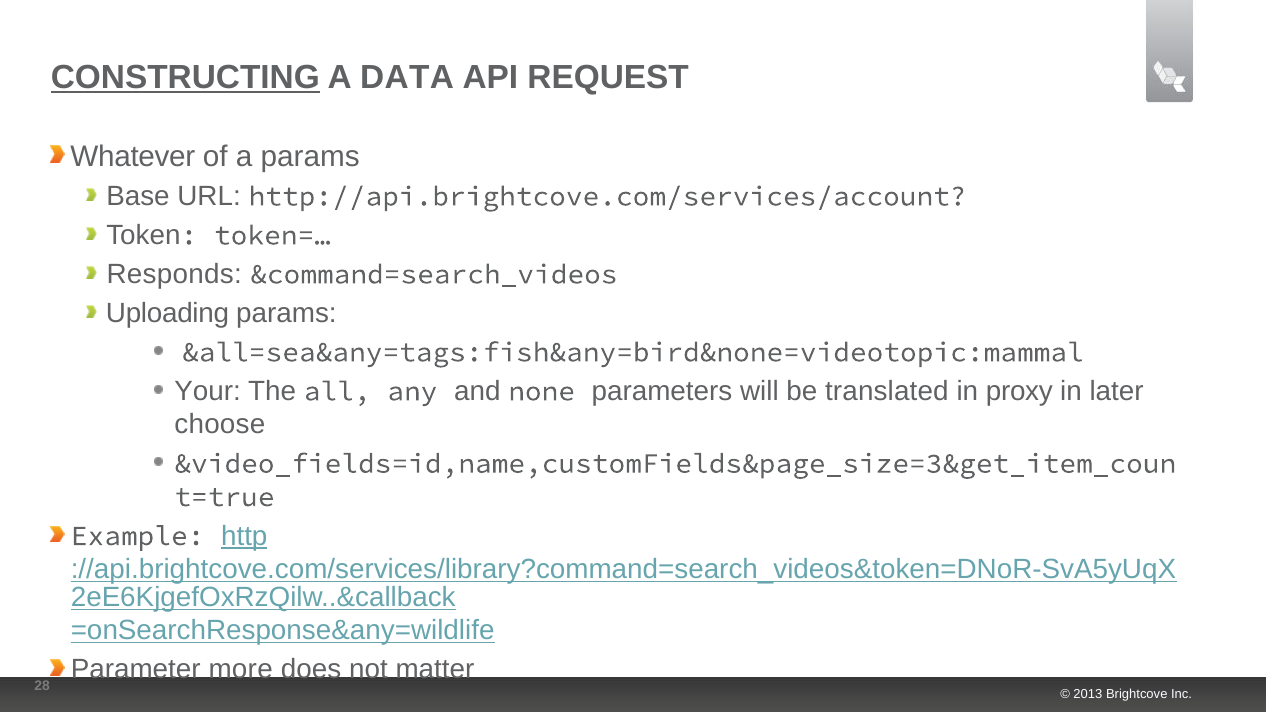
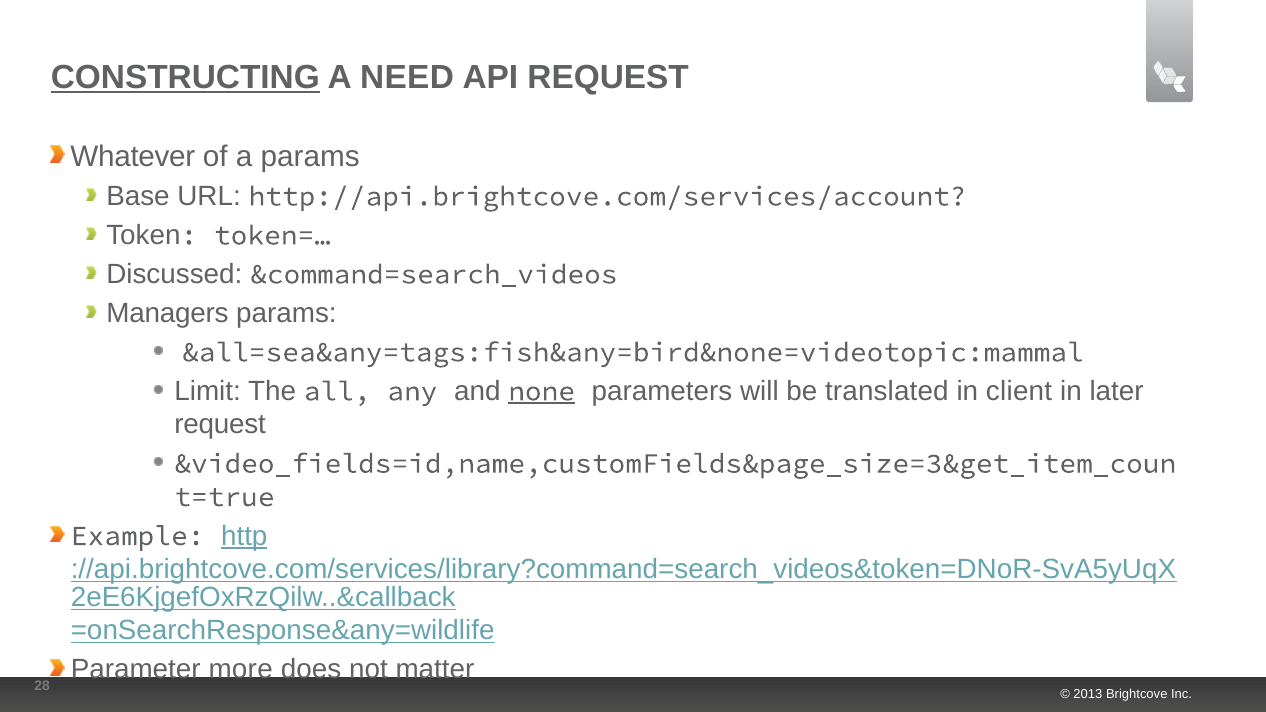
DATA: DATA -> NEED (407, 77)
Responds: Responds -> Discussed (174, 274)
Uploading: Uploading -> Managers (167, 313)
Your: Your -> Limit (208, 391)
none underline: none -> present (542, 391)
proxy: proxy -> client (1019, 391)
choose: choose -> request (220, 425)
